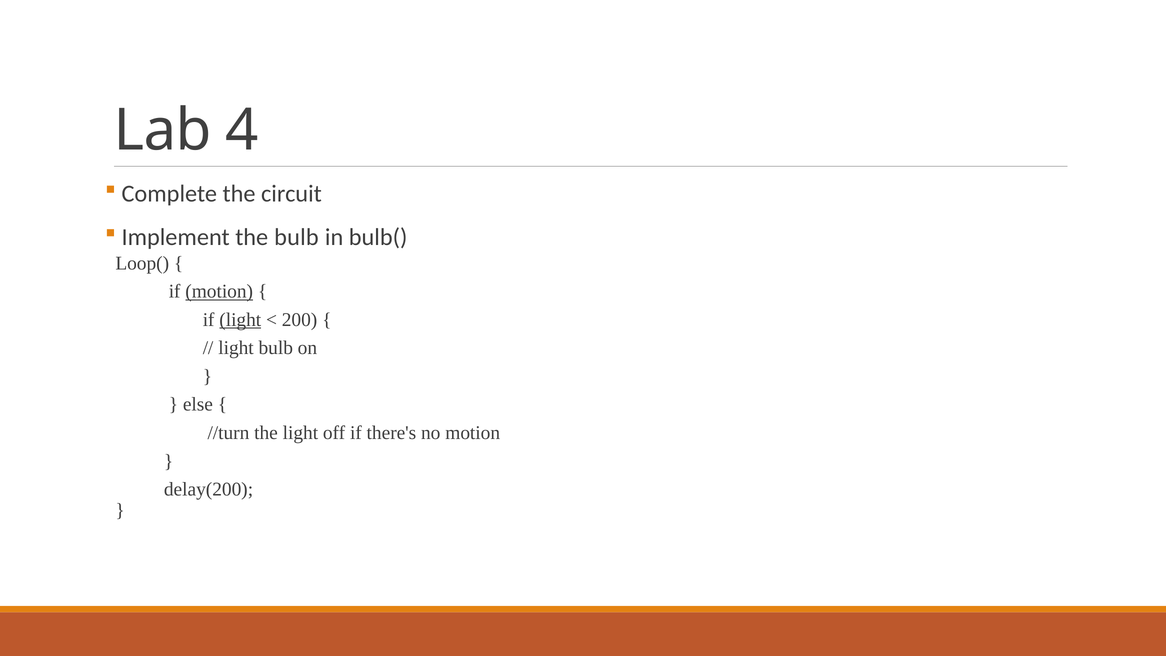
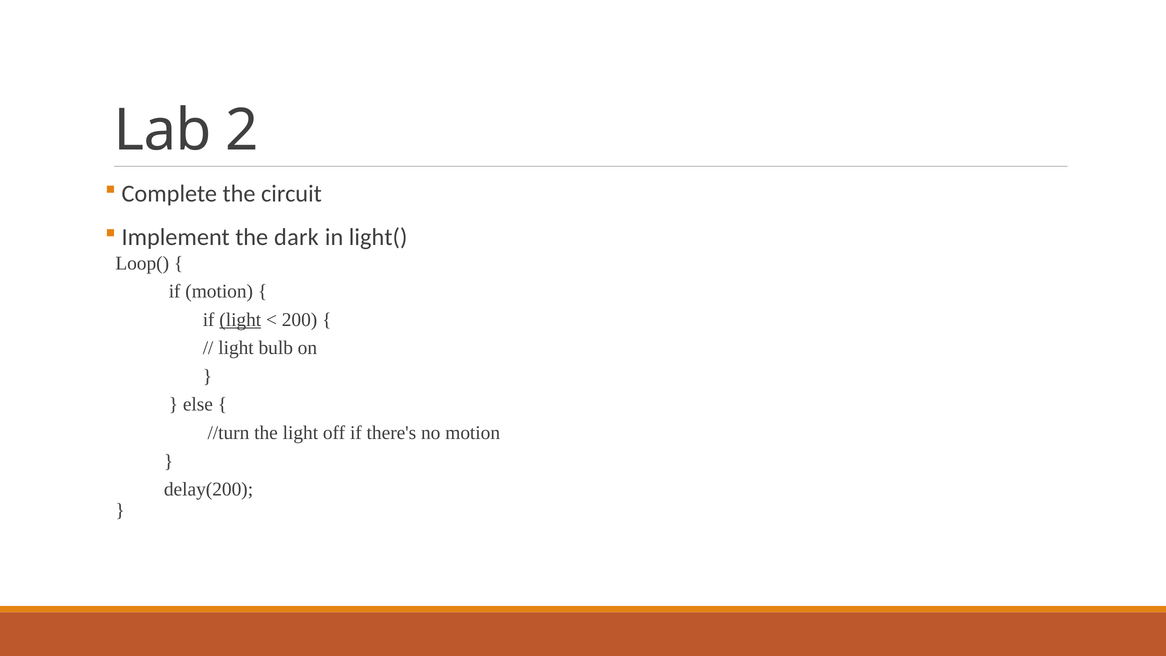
4: 4 -> 2 (242, 131)
the bulb: bulb -> dark (296, 237)
bulb(: bulb( -> light( (378, 237)
motion underline: present -> none (219, 291)
